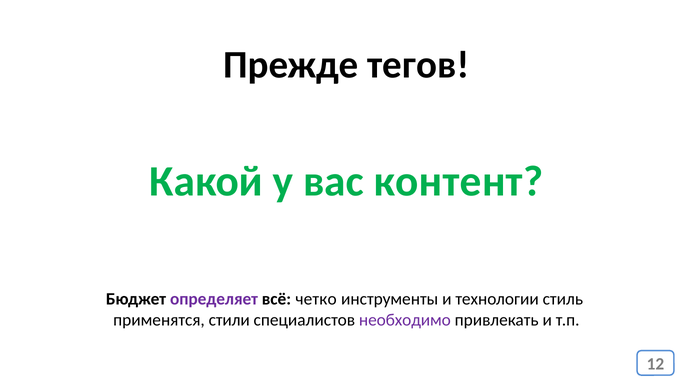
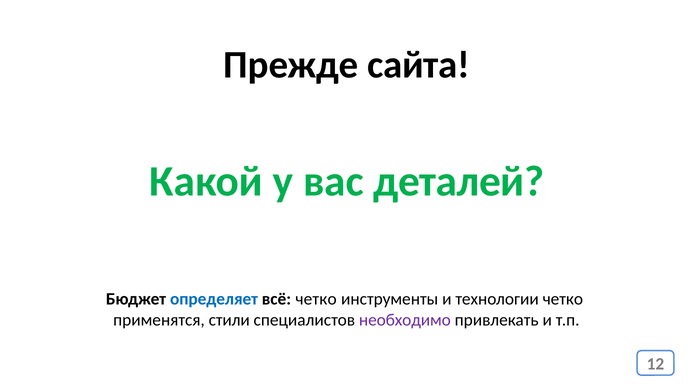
тегов: тегов -> сайта (418, 65)
контент: контент -> деталей (459, 181)
определяет colour: purple -> blue (214, 299)
технологии стиль: стиль -> четко (563, 299)
